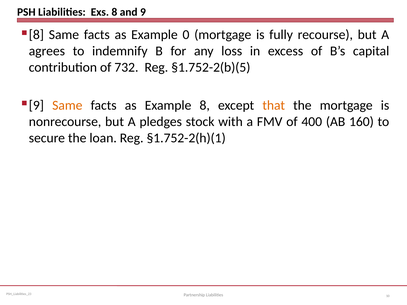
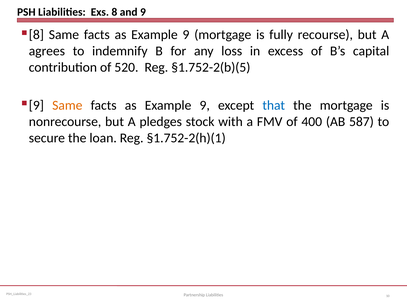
0: 0 -> 9 (186, 35)
732: 732 -> 520 (126, 67)
8: 8 -> 9 (205, 105)
that colour: orange -> blue (274, 105)
160: 160 -> 587 (361, 122)
